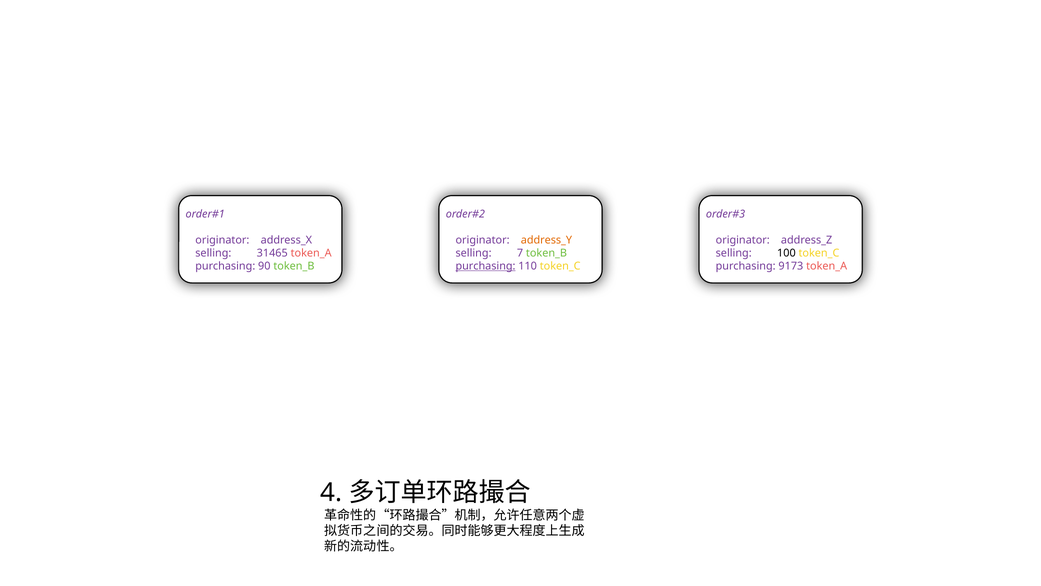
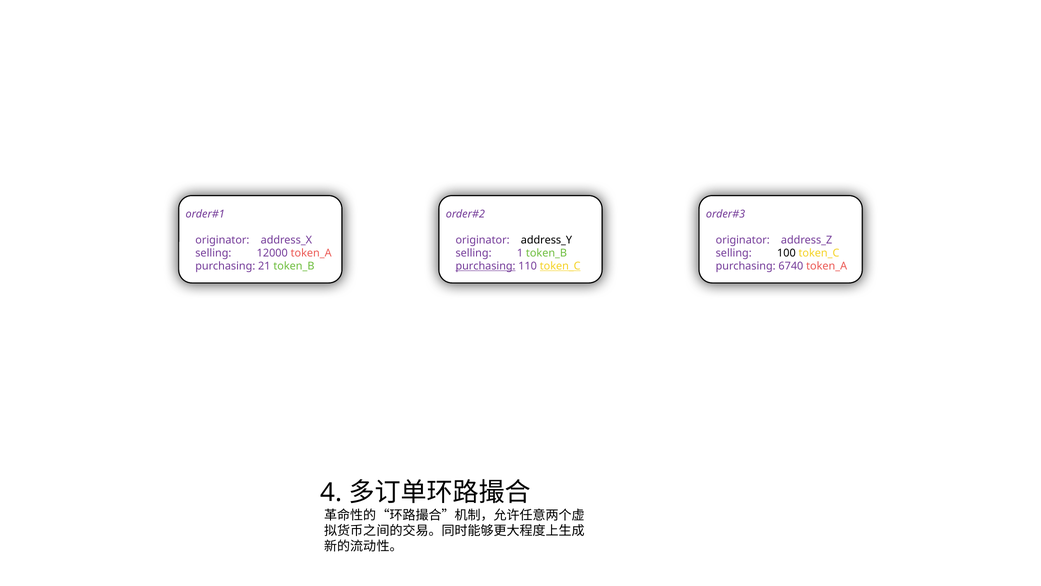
address_Y colour: orange -> black (546, 240)
31465: 31465 -> 12000 (272, 253)
7: 7 -> 1 (520, 253)
90: 90 -> 21 (264, 266)
token_C underline: none -> present (560, 266)
9173: 9173 -> 6740 (791, 266)
